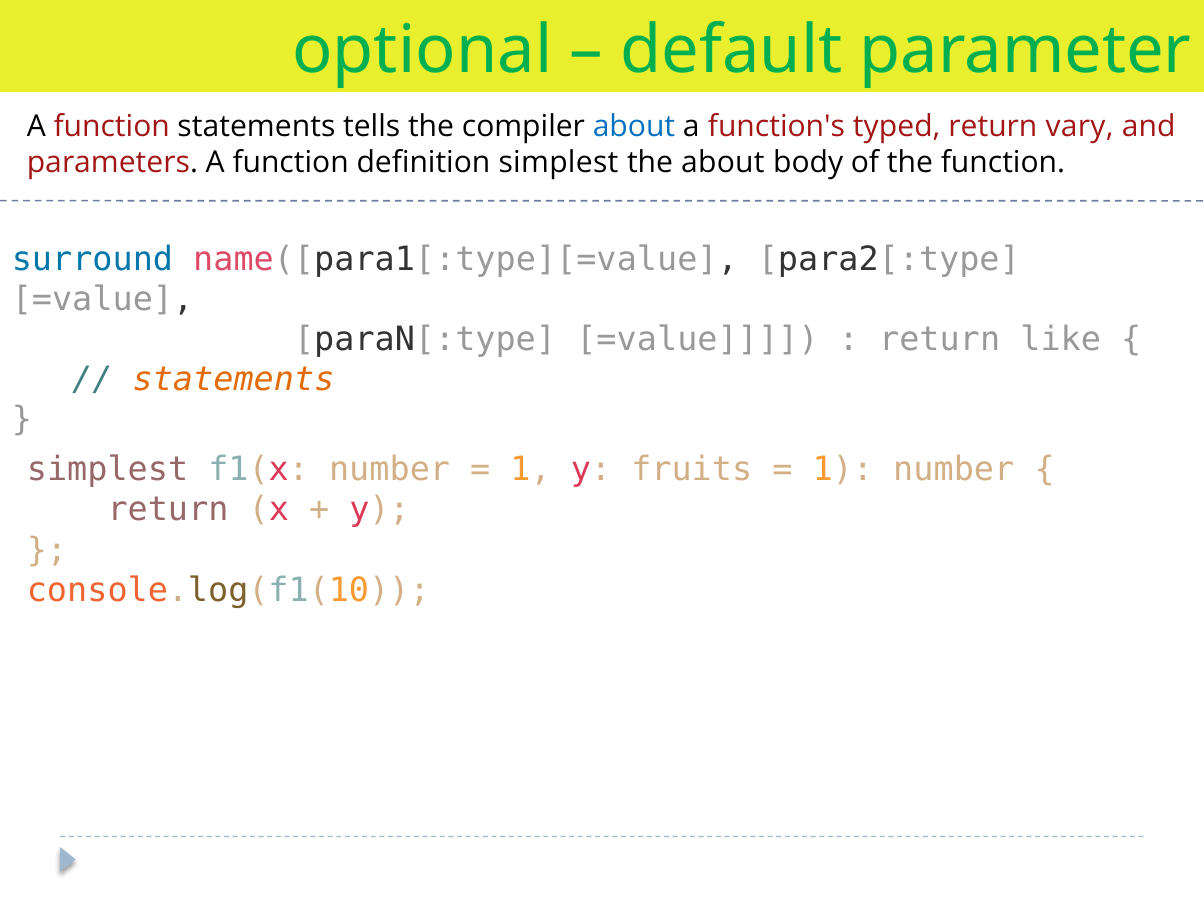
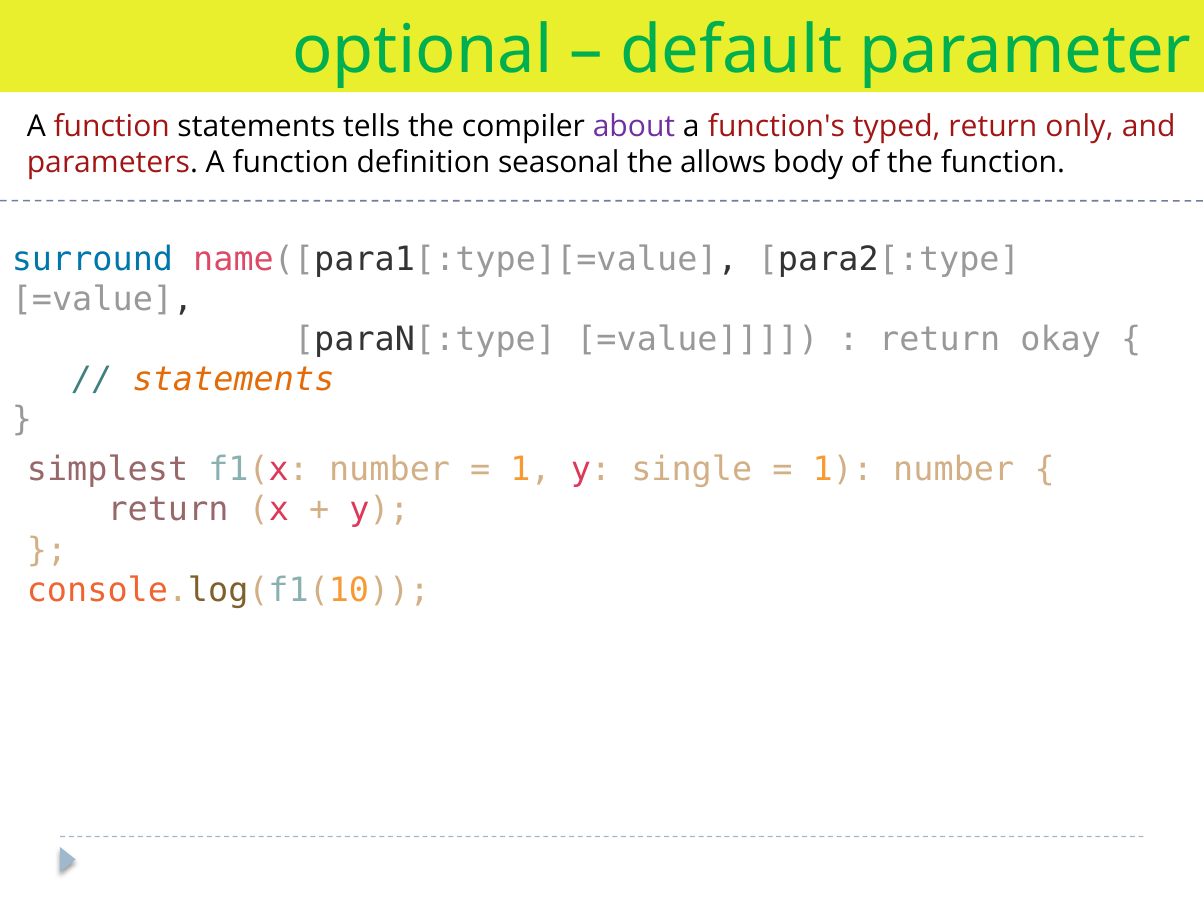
about colour: blue -> purple (634, 126)
vary: vary -> only (1080, 126)
definition simplest: simplest -> seasonal (559, 163)
the about: about -> allows (723, 163)
like: like -> okay (1061, 339)
fruits: fruits -> single (692, 470)
